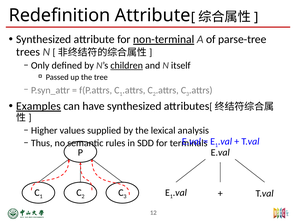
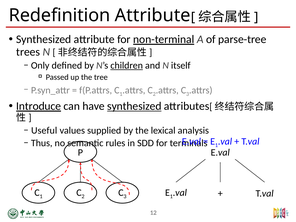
Examples: Examples -> Introduce (39, 106)
synthesized underline: none -> present (134, 106)
Higher: Higher -> Useful (44, 130)
